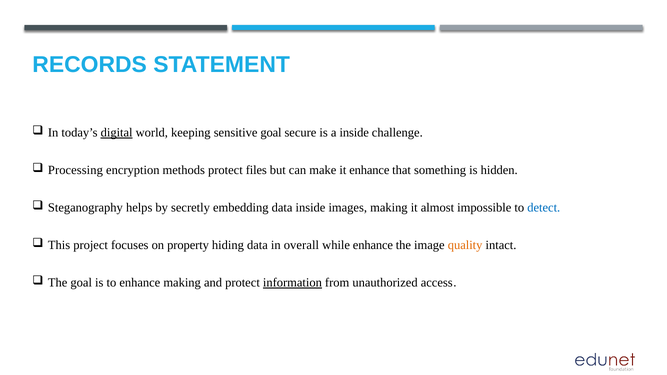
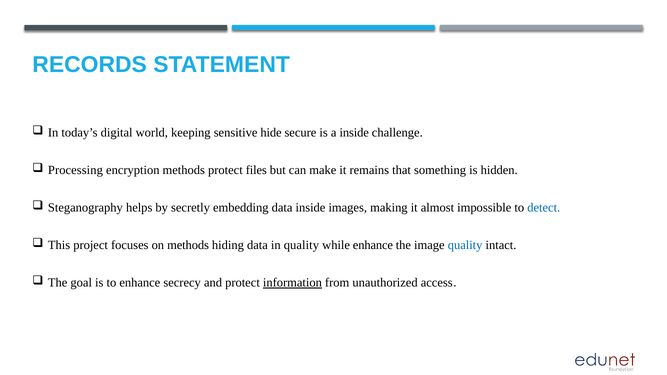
digital underline: present -> none (117, 133)
sensitive goal: goal -> hide (271, 133)
it enhance: enhance -> remains (369, 170)
on property: property -> methods (188, 245)
in overall: overall -> quality (301, 245)
quality colour: orange -> blue (465, 245)
enhance making: making -> secrecy (182, 283)
